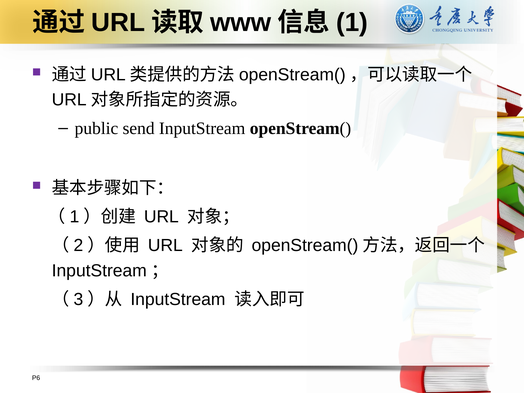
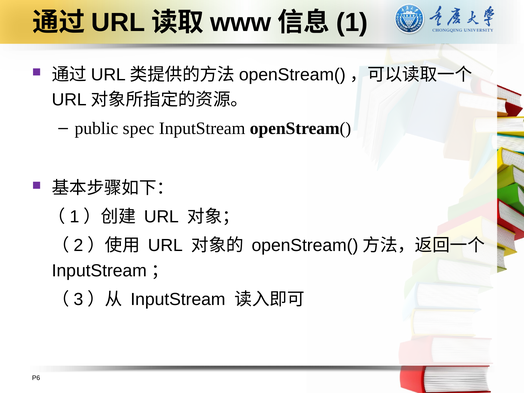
send: send -> spec (138, 129)
